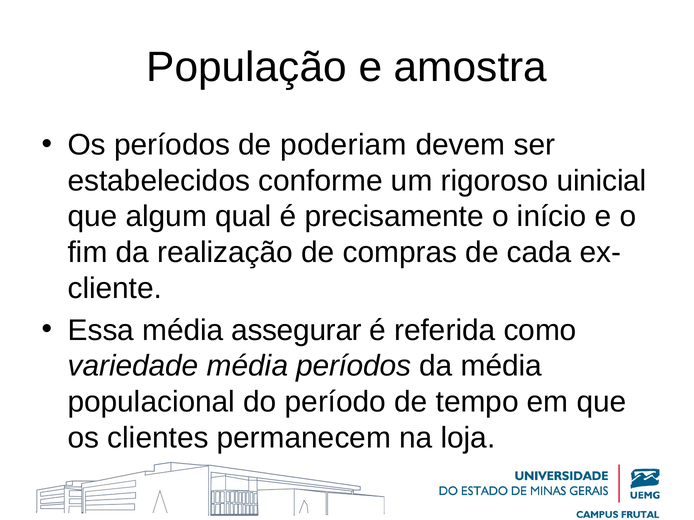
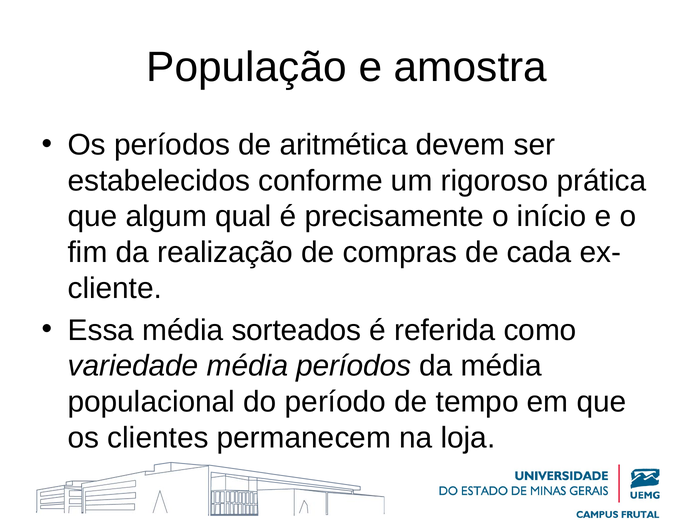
poderiam: poderiam -> aritmética (344, 145)
uinicial: uinicial -> prática (601, 181)
assegurar: assegurar -> sorteados (297, 330)
